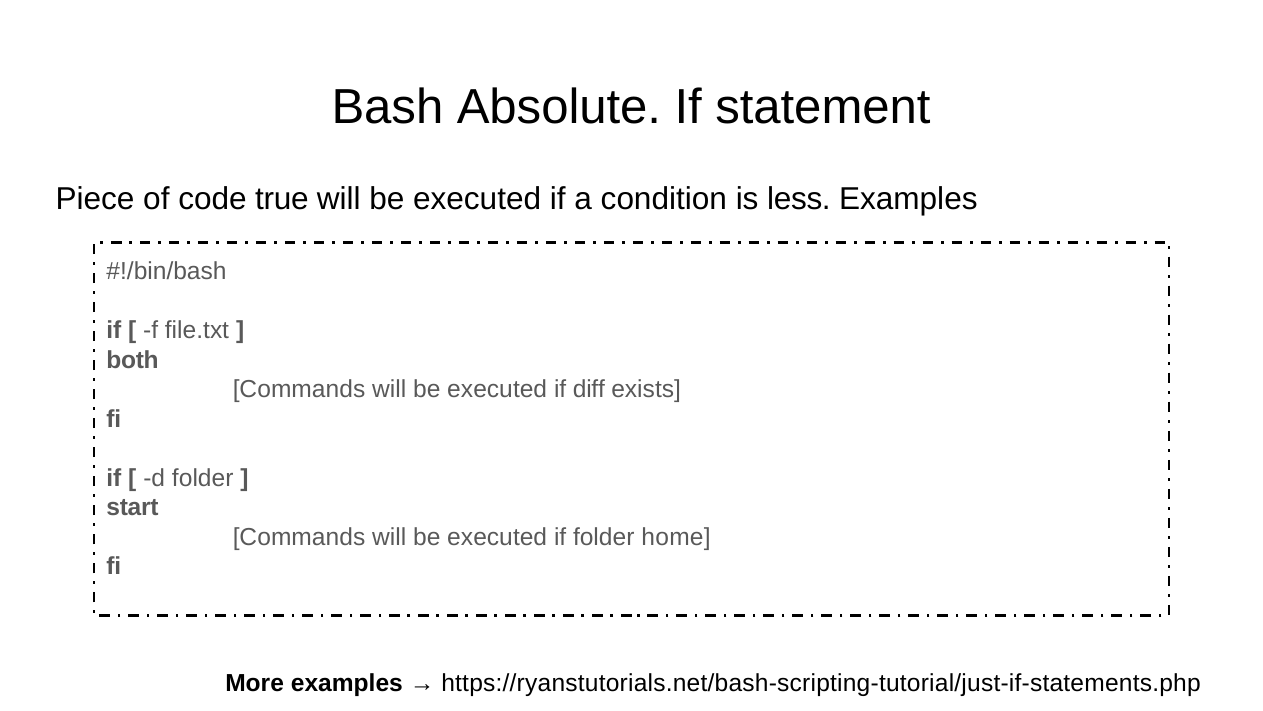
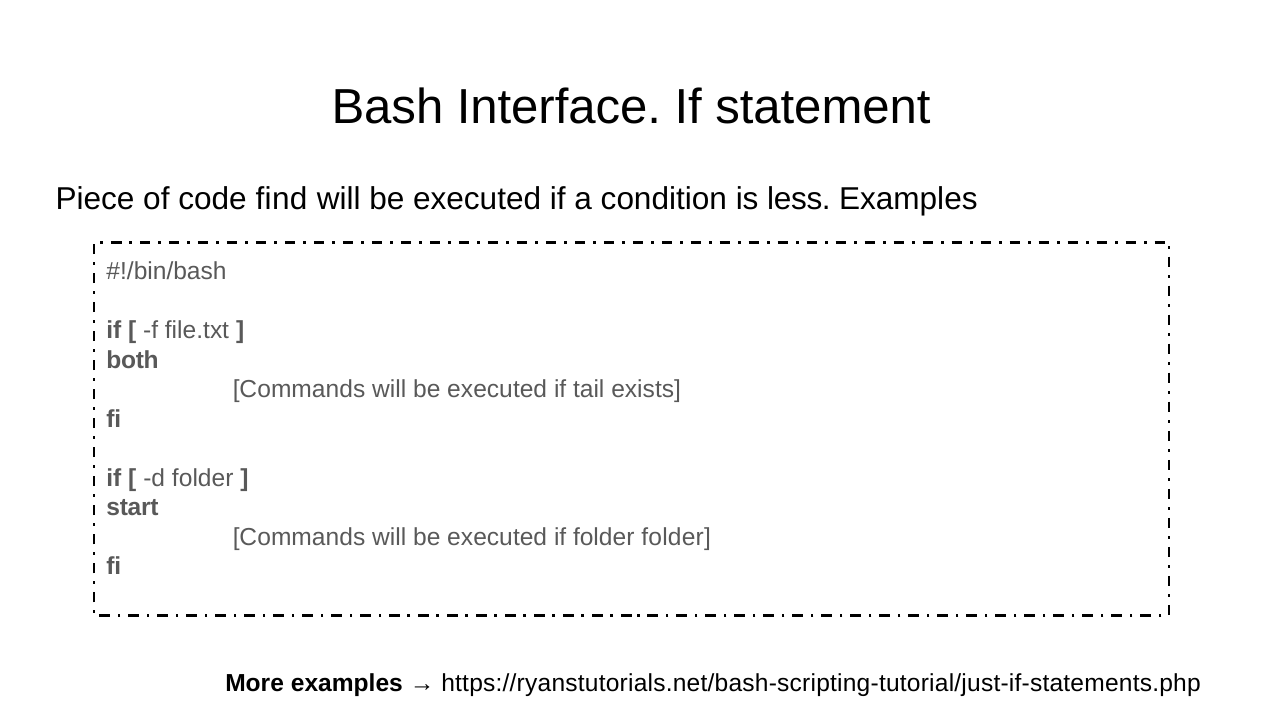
Absolute: Absolute -> Interface (559, 107)
true: true -> find (282, 199)
diff: diff -> tail (589, 389)
folder home: home -> folder (676, 537)
